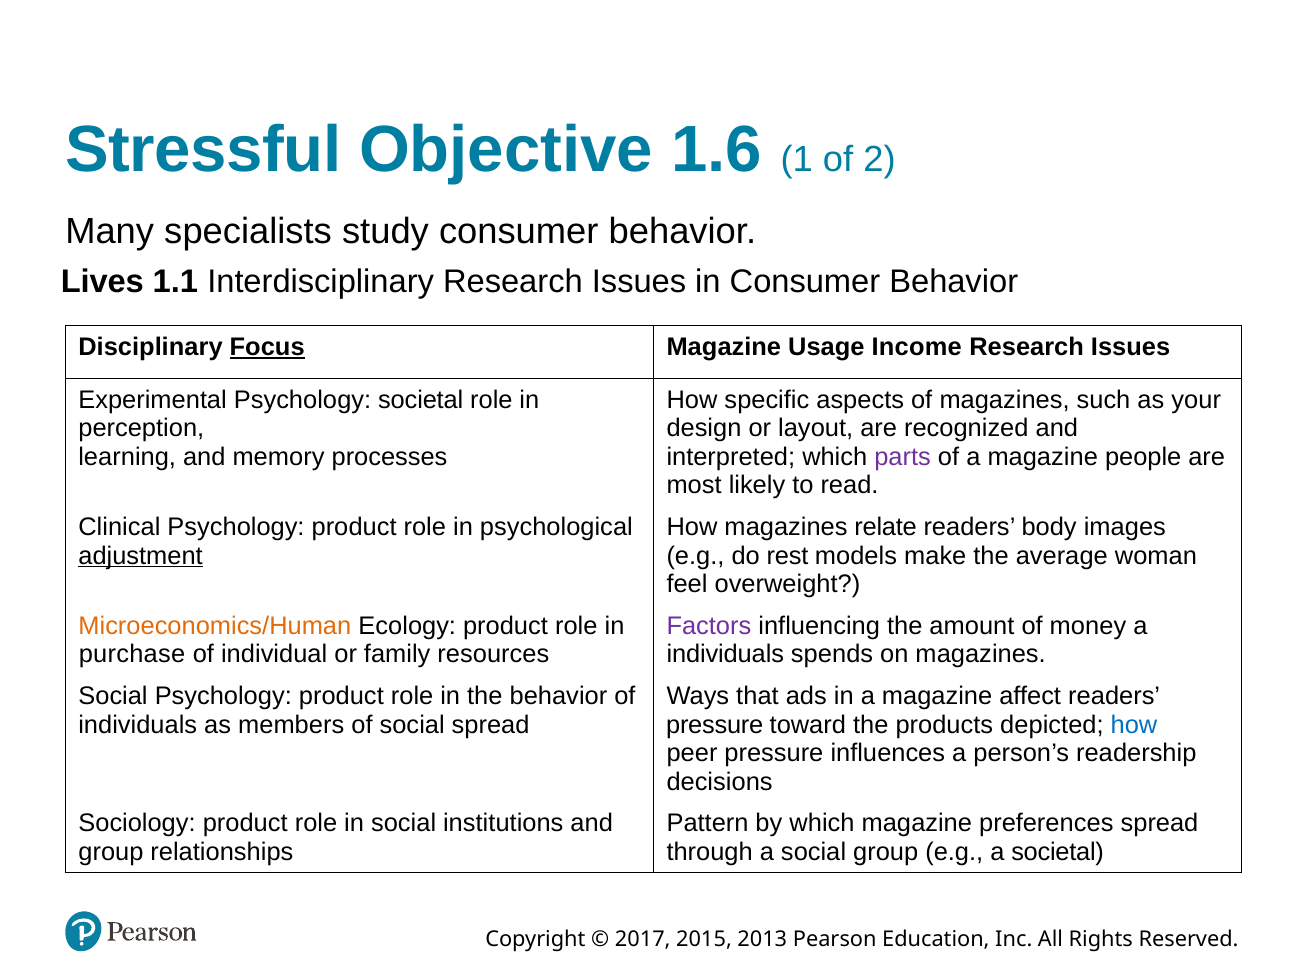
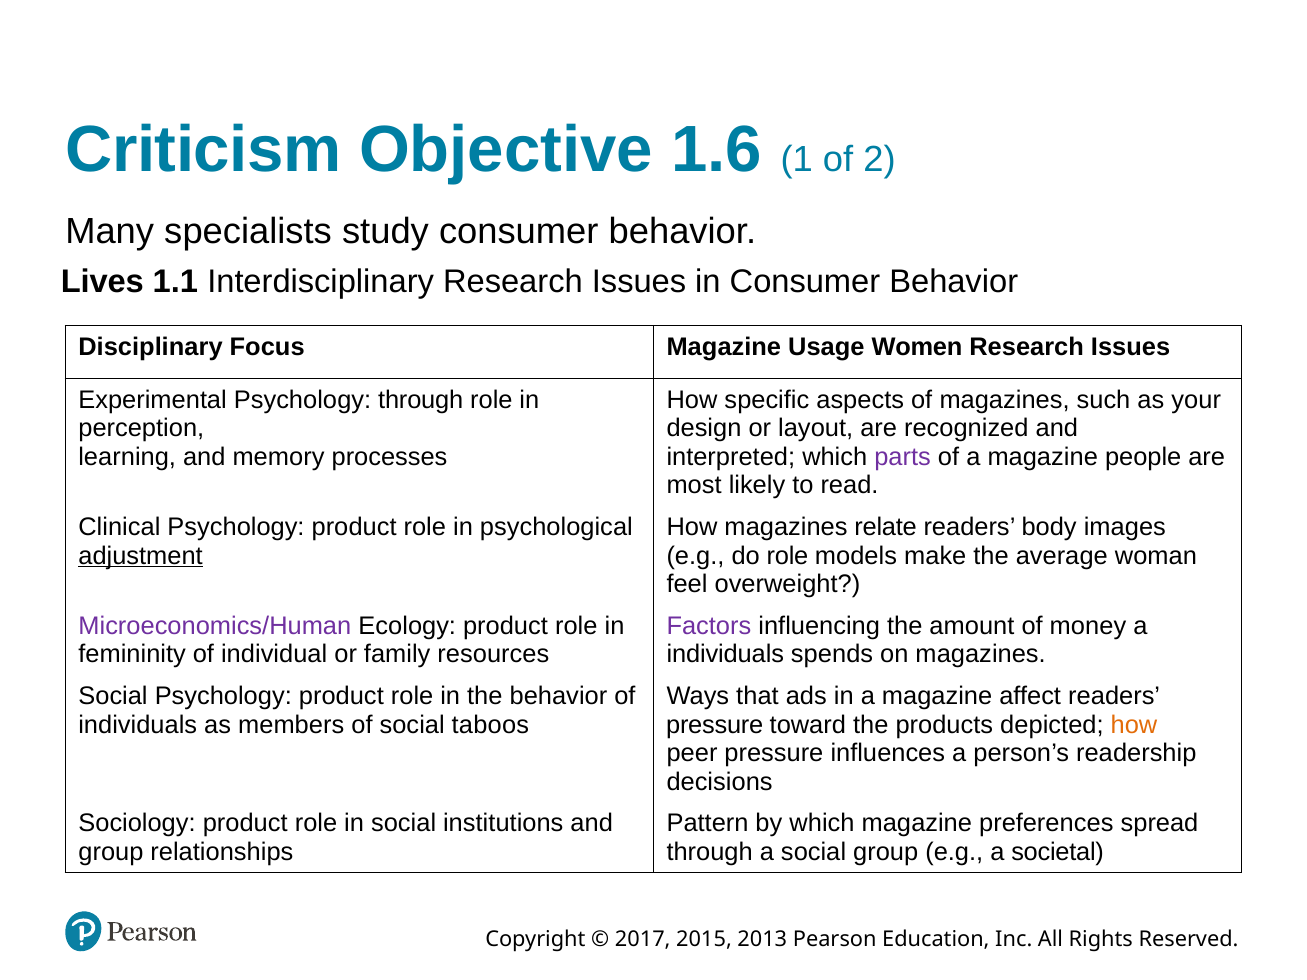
Stressful: Stressful -> Criticism (203, 150)
Focus underline: present -> none (267, 347)
Income: Income -> Women (917, 347)
Psychology societal: societal -> through (421, 400)
do rest: rest -> role (788, 556)
Microeconomics/Human colour: orange -> purple (215, 626)
purchase: purchase -> femininity (132, 655)
social spread: spread -> taboos (490, 725)
how colour: blue -> orange (1134, 725)
